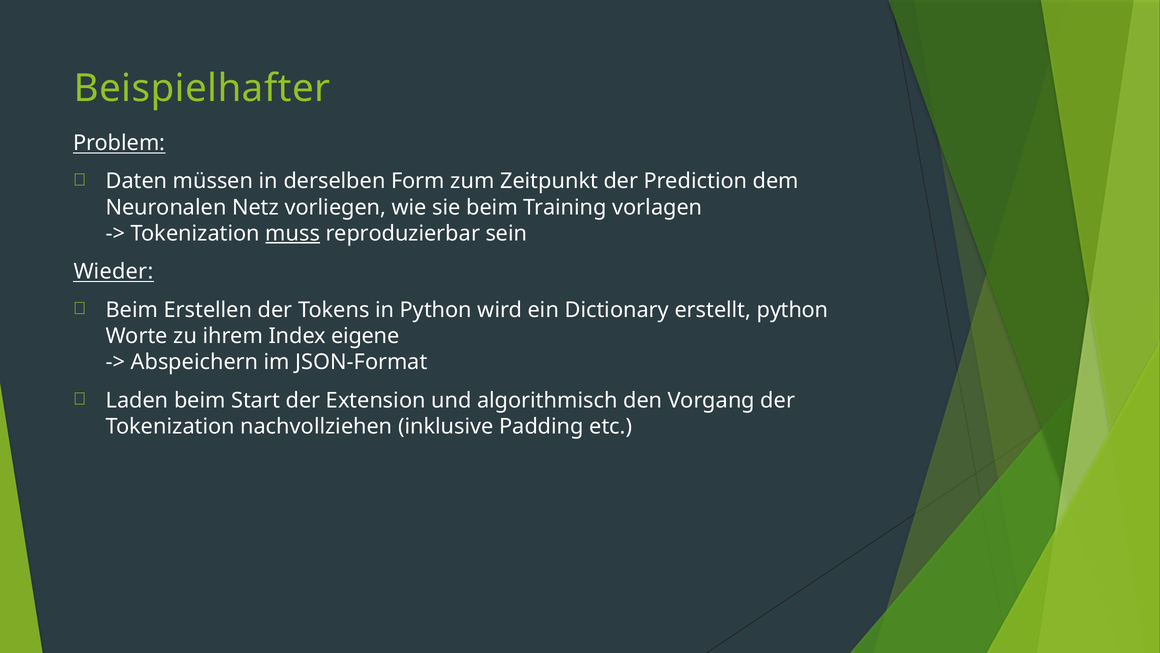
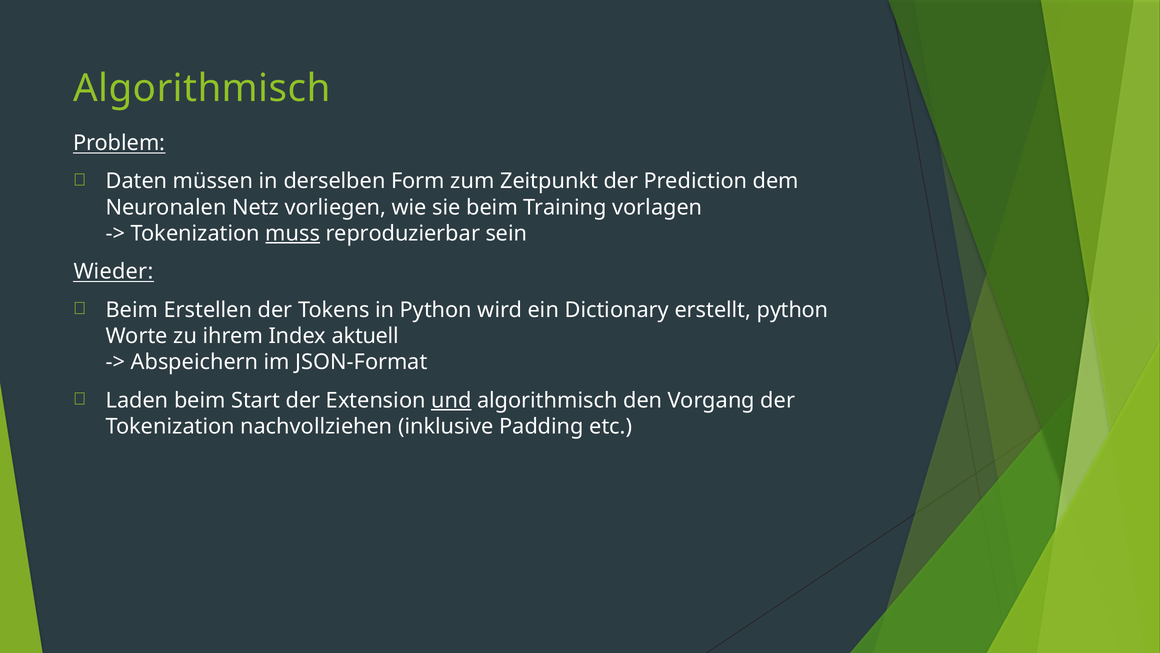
Beispielhafter: Beispielhafter -> Algorithmisch (202, 88)
eigene: eigene -> aktuell (365, 336)
und underline: none -> present (451, 400)
